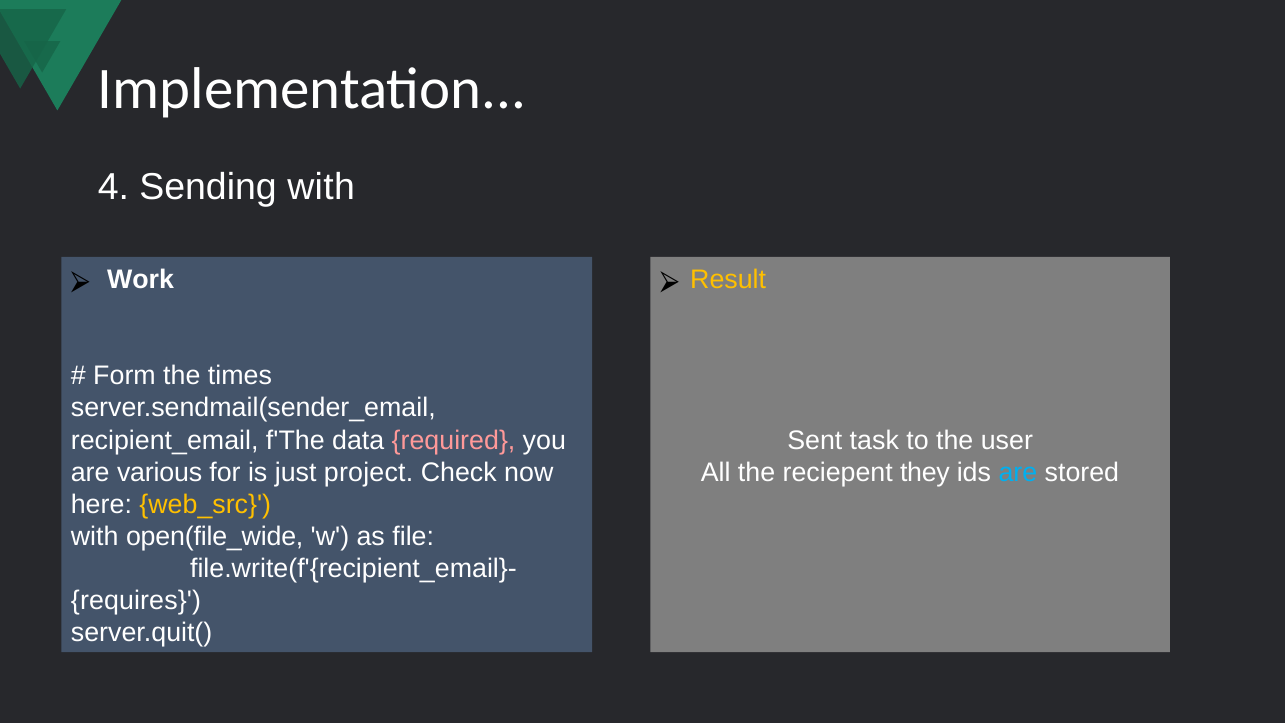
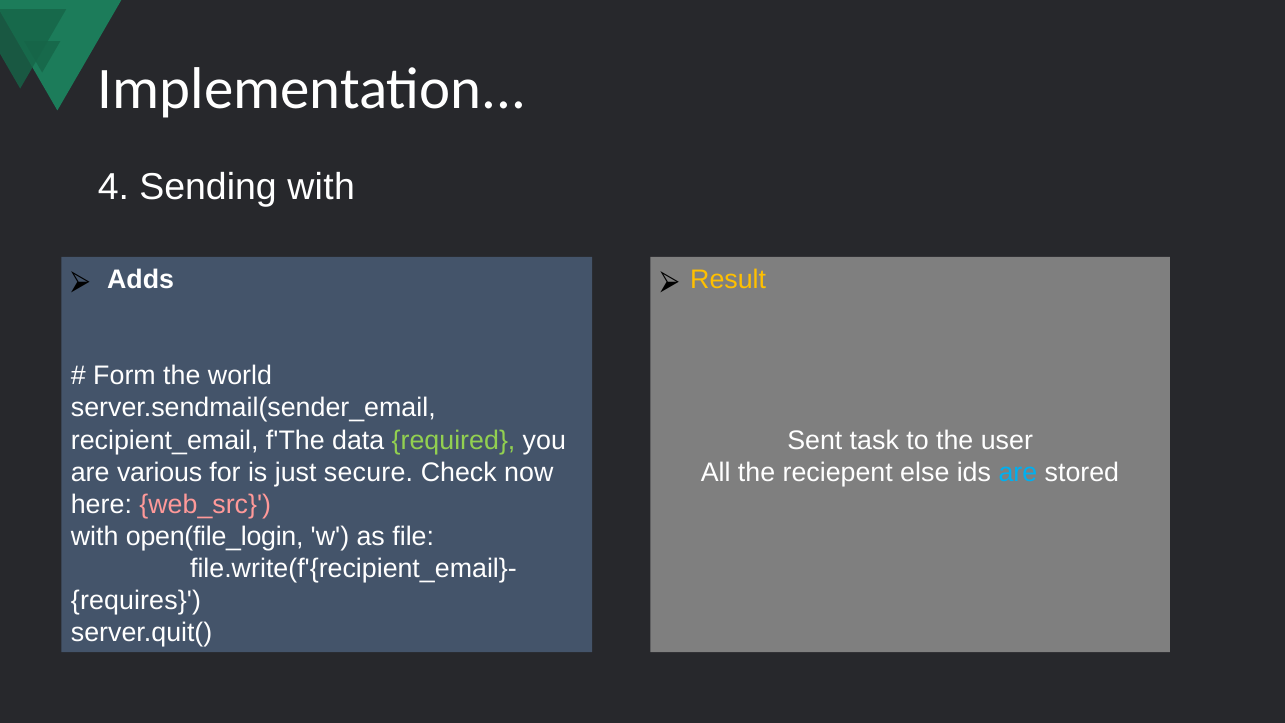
Work: Work -> Adds (141, 279)
times: times -> world (240, 376)
required colour: pink -> light green (454, 440)
project: project -> secure (369, 472)
they: they -> else (925, 472)
web_src colour: yellow -> pink (205, 504)
open(file_wide: open(file_wide -> open(file_login (215, 537)
